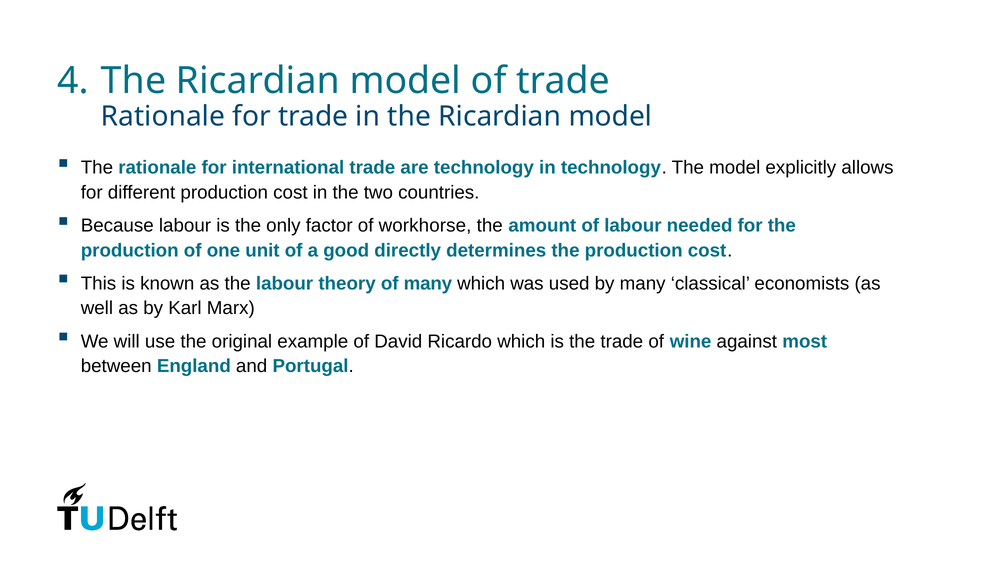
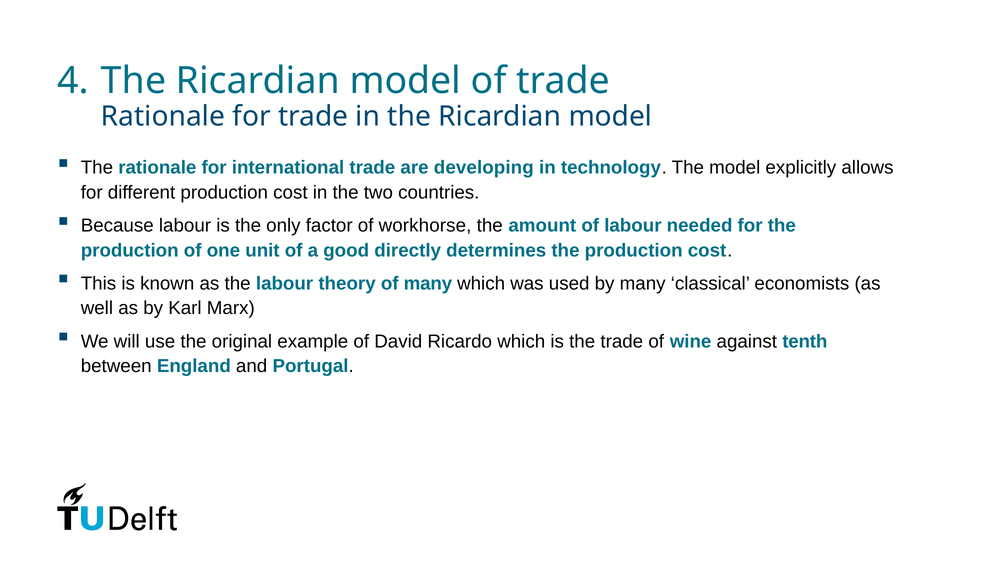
are technology: technology -> developing (484, 168)
most: most -> tenth (805, 341)
